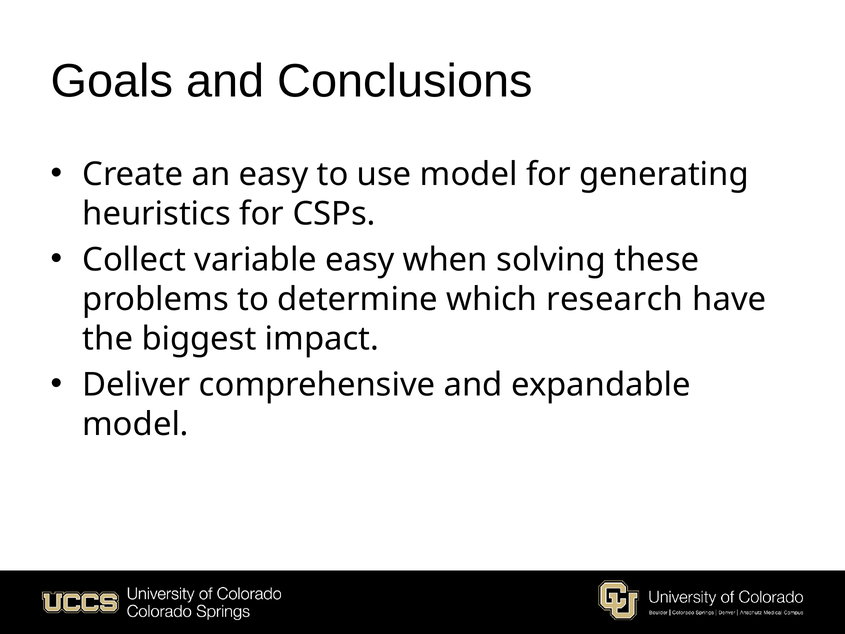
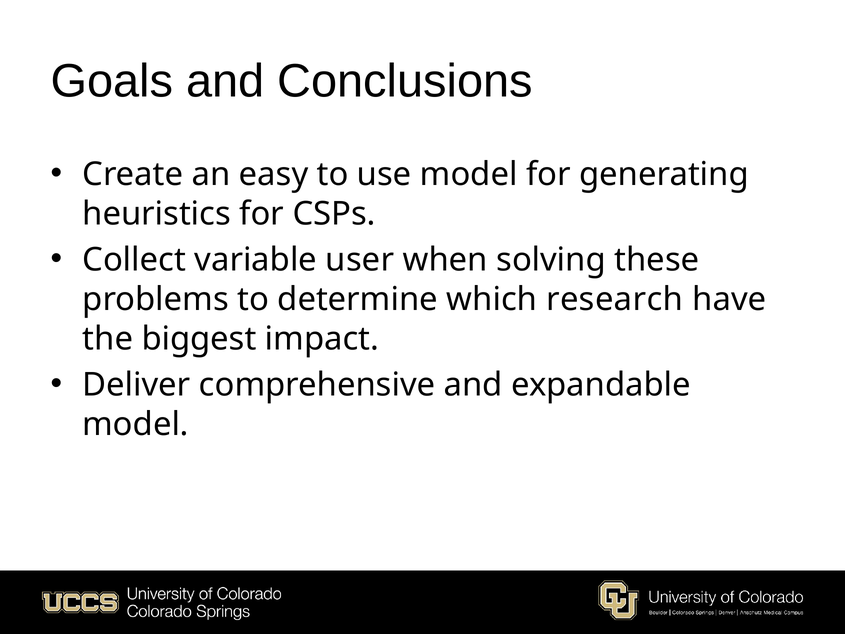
variable easy: easy -> user (360, 260)
